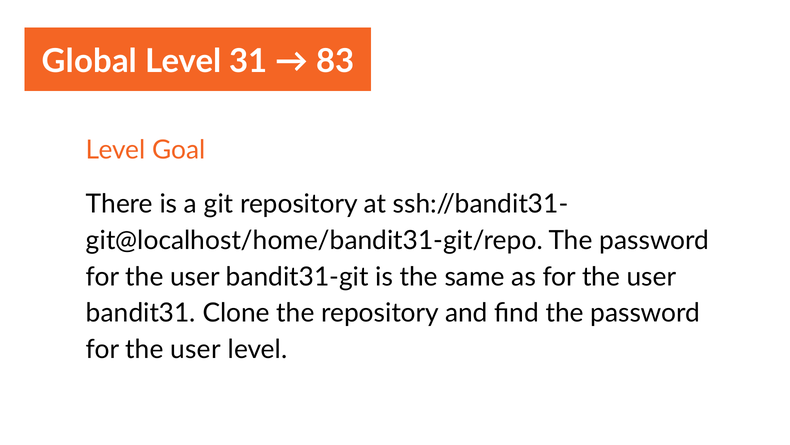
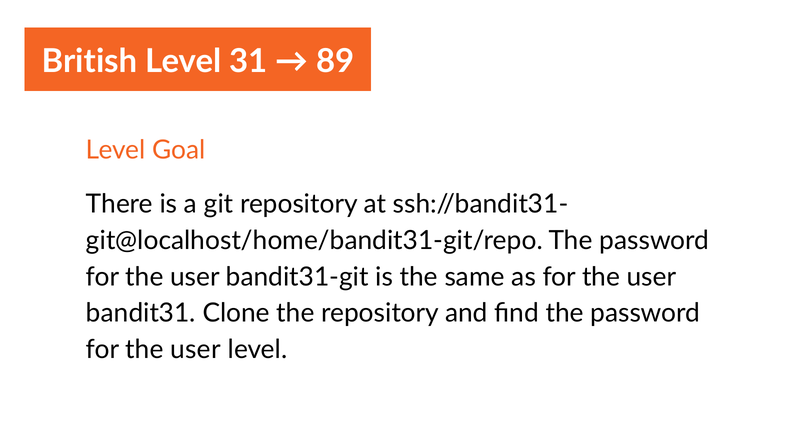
Global: Global -> British (89, 61)
83: 83 -> 89 (335, 61)
